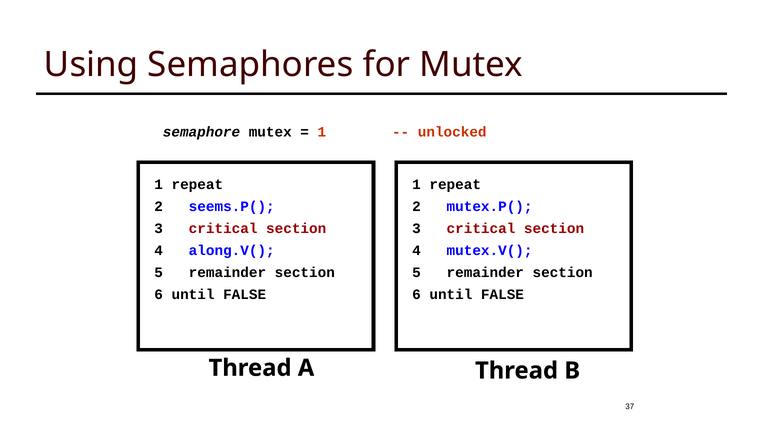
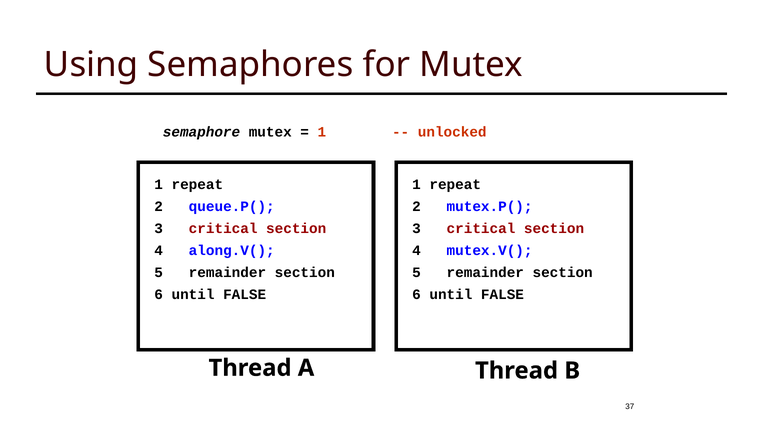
seems.P(: seems.P( -> queue.P( (232, 206)
